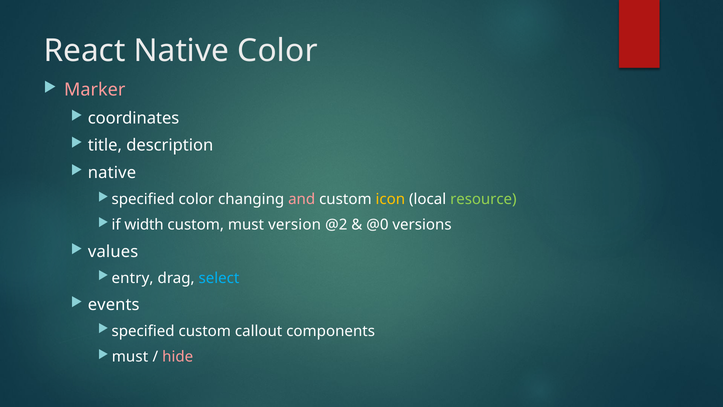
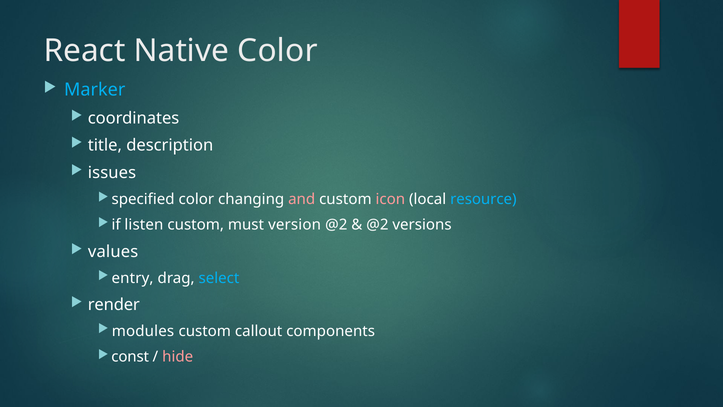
Marker colour: pink -> light blue (95, 90)
native: native -> issues (112, 173)
icon colour: yellow -> pink (390, 199)
resource colour: light green -> light blue (483, 199)
width: width -> listen (144, 225)
@0: @0 -> @2 (377, 225)
events: events -> render (114, 304)
specified: specified -> modules (143, 331)
must: must -> const (130, 356)
